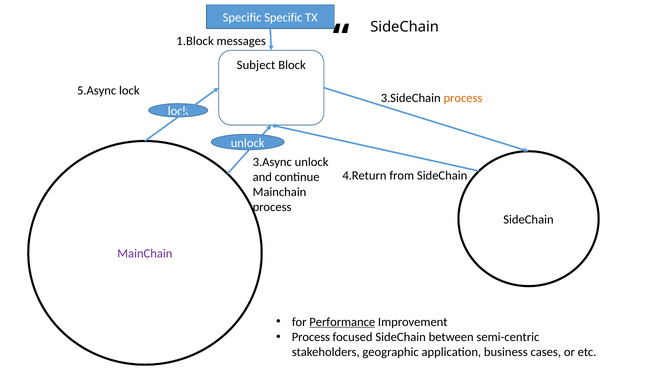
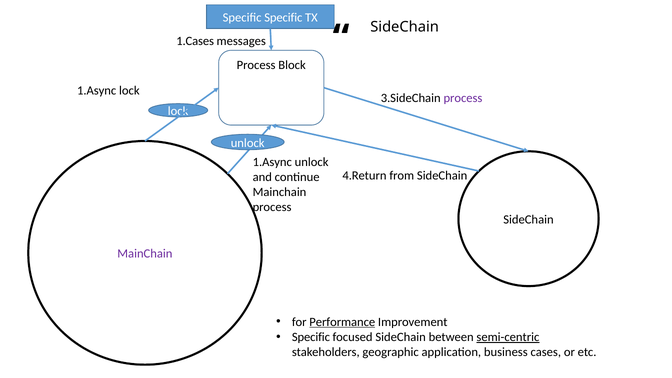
1.Block: 1.Block -> 1.Cases (195, 41)
Subject: Subject -> Process (256, 65)
5.Async: 5.Async -> 1.Async (97, 91)
process colour: orange -> purple (463, 98)
3.Async: 3.Async -> 1.Async (272, 162)
Process: Process -> Specific (311, 337)
semi-centric underline: none -> present (508, 337)
